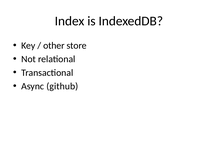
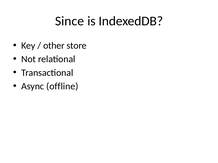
Index: Index -> Since (70, 21)
github: github -> offline (62, 86)
